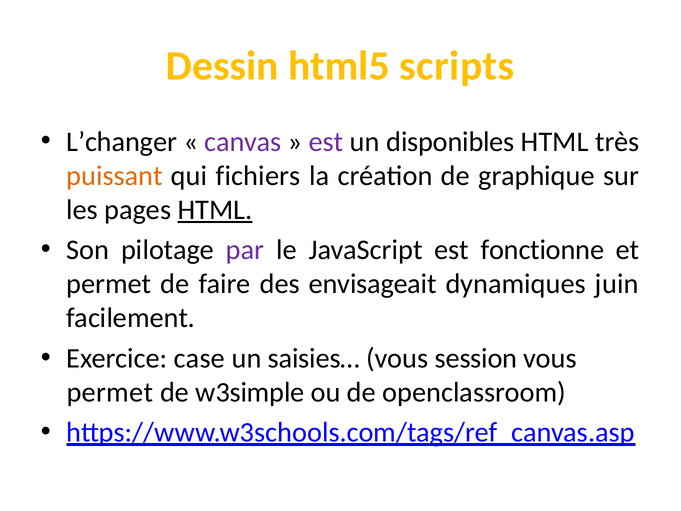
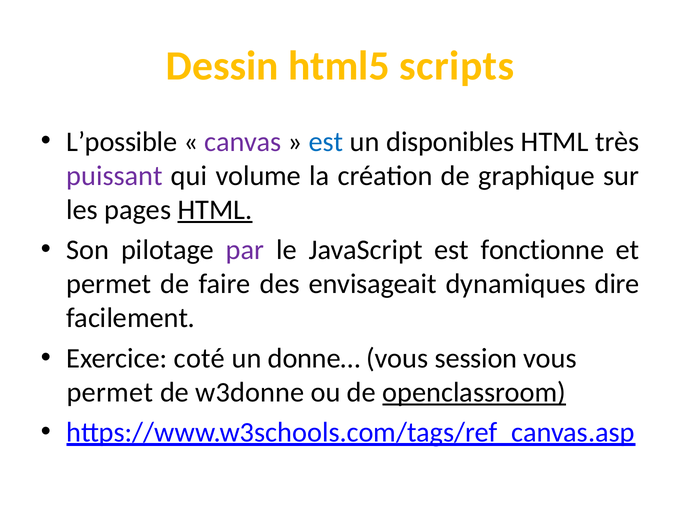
L’changer: L’changer -> L’possible (122, 142)
est colour: purple -> blue (326, 142)
puissant colour: orange -> purple (114, 176)
fichiers: fichiers -> volume (258, 176)
juin: juin -> dire (617, 284)
case: case -> coté (199, 358)
saisies…: saisies… -> donne… (314, 358)
w3simple: w3simple -> w3donne (250, 392)
openclassroom underline: none -> present (474, 392)
